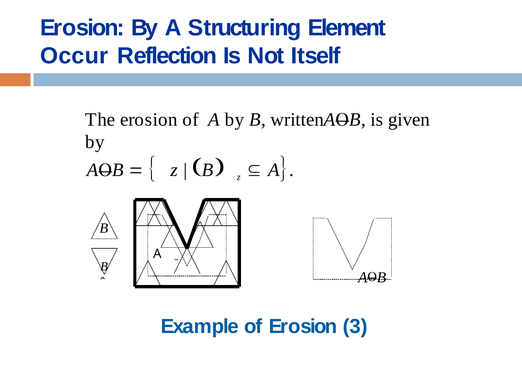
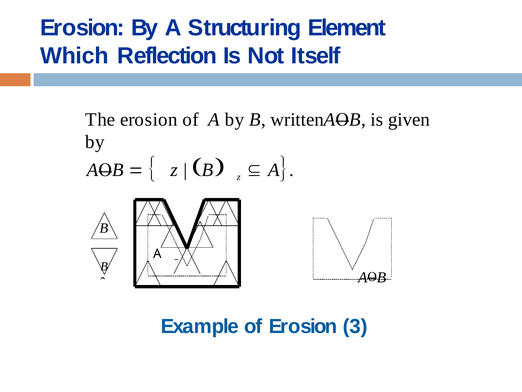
Occur: Occur -> Which (74, 56)
